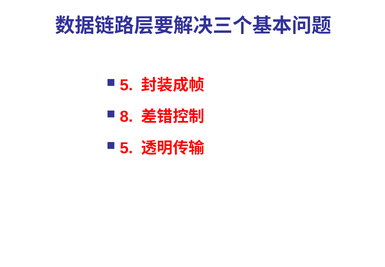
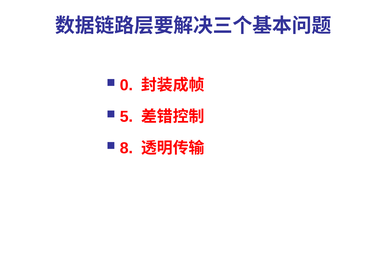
5: 5 -> 0 (126, 85)
8: 8 -> 5 (126, 117)
5: 5 -> 8 (126, 148)
